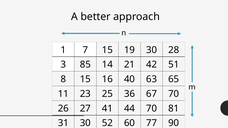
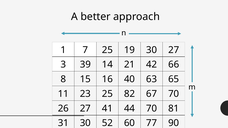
7 15: 15 -> 25 (107, 50)
30 28: 28 -> 27 (174, 50)
85: 85 -> 39 (85, 65)
51: 51 -> 66 (174, 65)
36: 36 -> 82 (130, 94)
